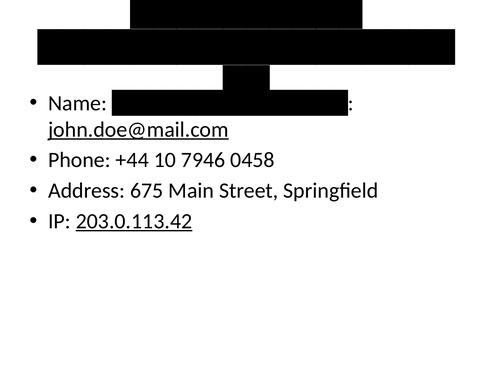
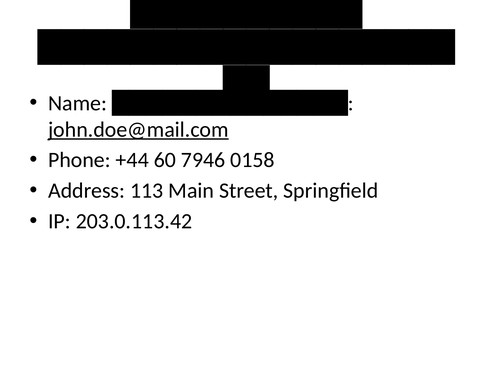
10: 10 -> 60 (165, 160)
0458: 0458 -> 0158 (252, 160)
675: 675 -> 113 (147, 191)
203.0.113.42 underline: present -> none (134, 222)
